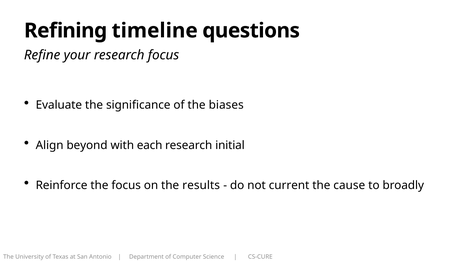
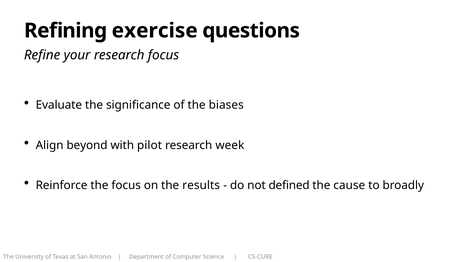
timeline: timeline -> exercise (155, 31)
each: each -> pilot (150, 145)
initial: initial -> week (230, 145)
current: current -> defined (289, 185)
